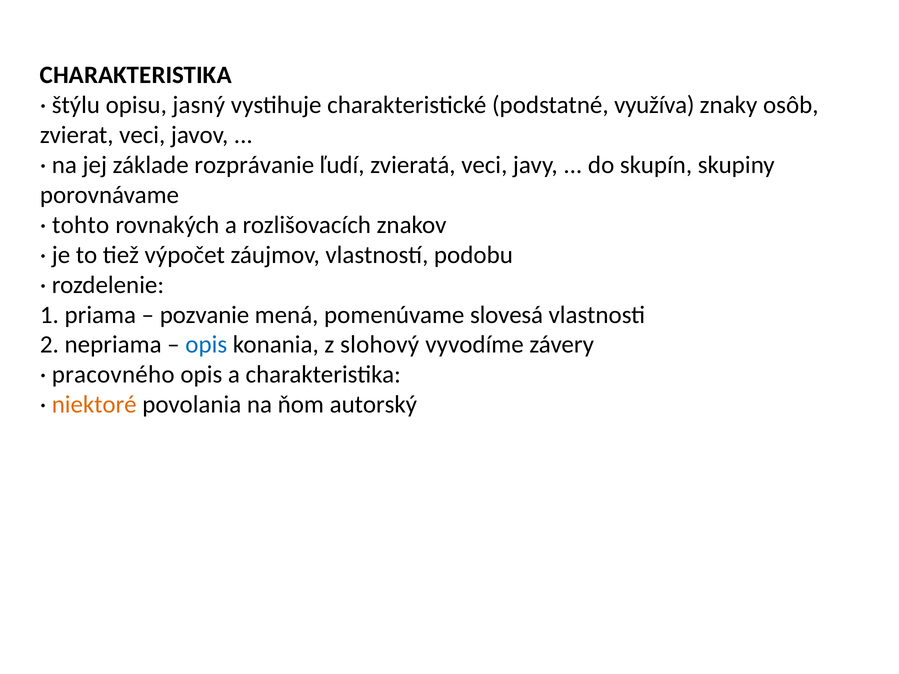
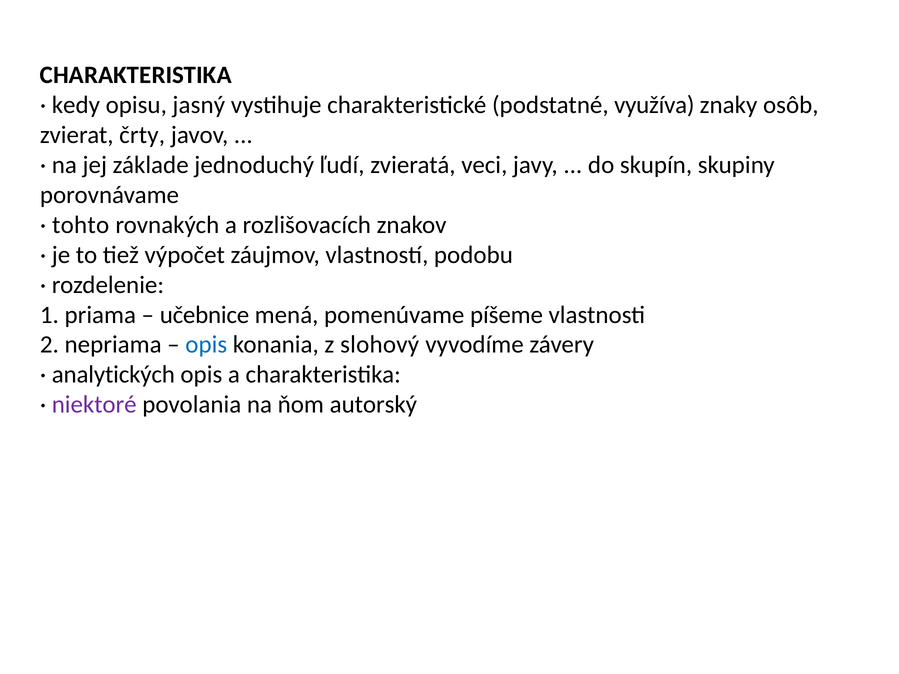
štýlu: štýlu -> kedy (76, 105)
zvierat veci: veci -> črty (142, 135)
rozprávanie: rozprávanie -> jednoduchý (254, 165)
pozvanie: pozvanie -> učebnice (205, 315)
slovesá: slovesá -> píšeme (507, 315)
pracovného: pracovného -> analytických (113, 375)
niektoré colour: orange -> purple (94, 405)
